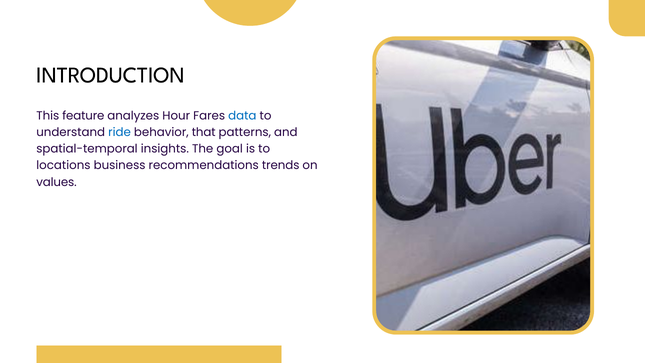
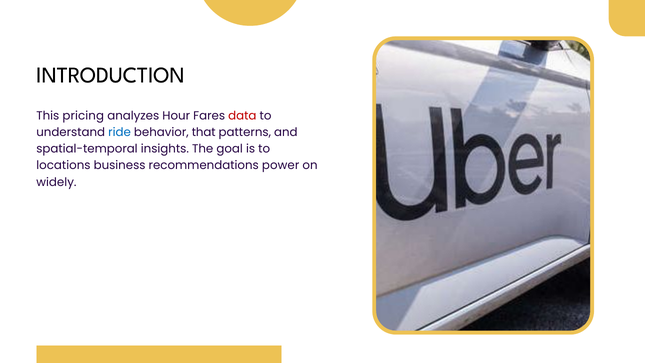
feature: feature -> pricing (83, 116)
data colour: blue -> red (242, 116)
trends: trends -> power (281, 165)
values: values -> widely (56, 182)
